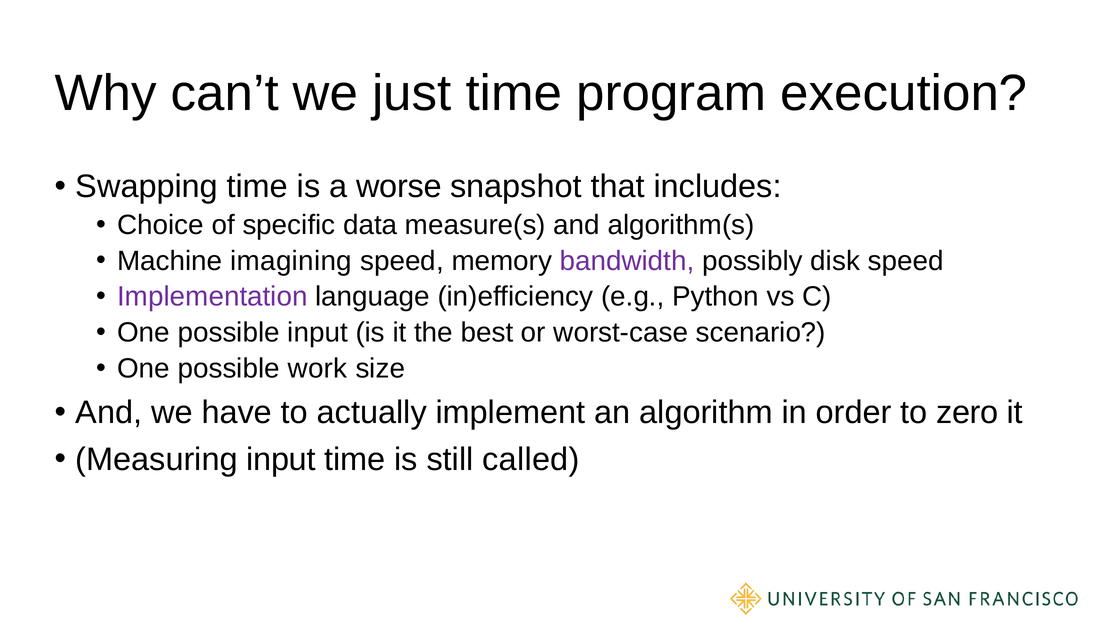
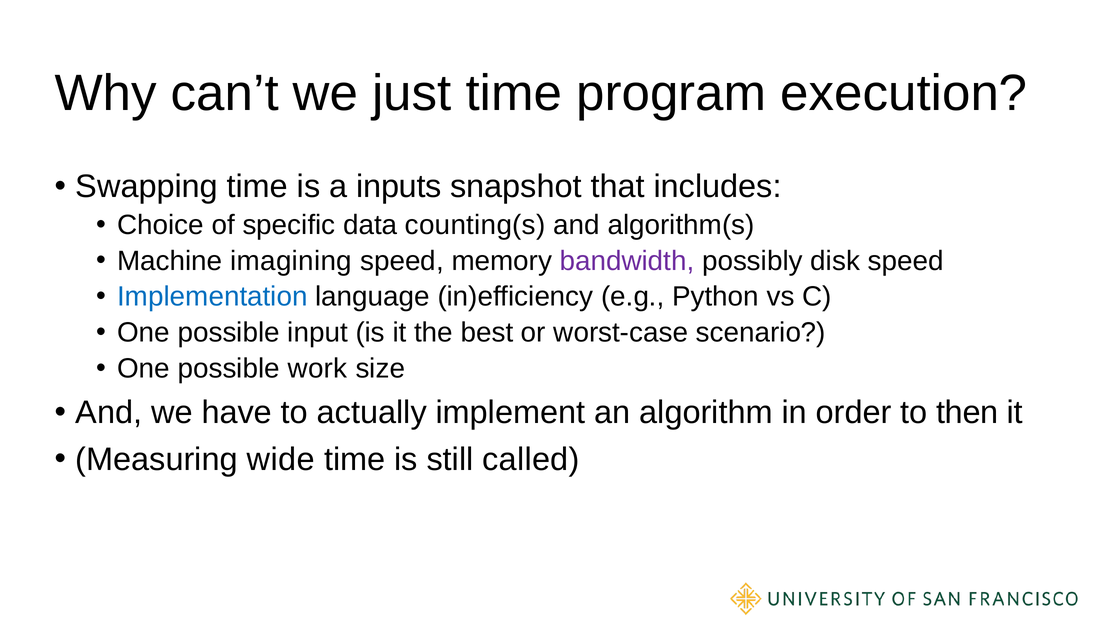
worse: worse -> inputs (399, 186)
measure(s: measure(s -> counting(s (475, 225)
Implementation colour: purple -> blue (212, 297)
zero: zero -> then (967, 412)
Measuring input: input -> wide (281, 459)
